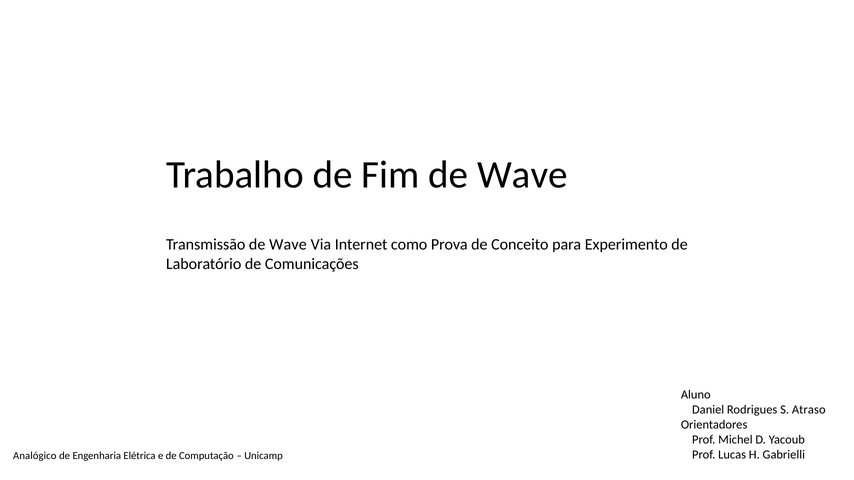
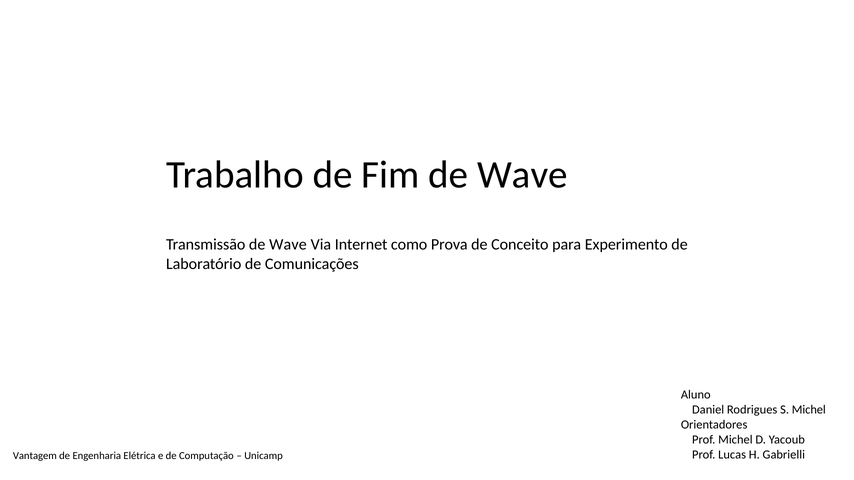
S Atraso: Atraso -> Michel (809, 410)
Analógico: Analógico -> Vantagem (35, 456)
